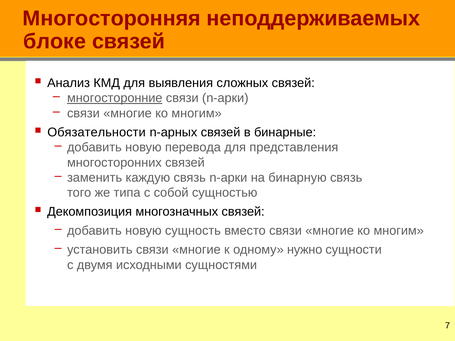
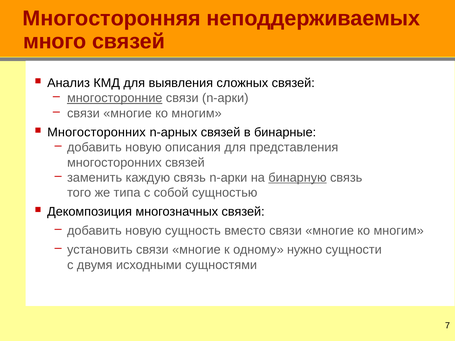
блоке: блоке -> много (55, 42)
Обязательности: Обязательности -> Многосторонних (97, 132)
перевода: перевода -> описания (193, 147)
бинарную underline: none -> present (297, 178)
